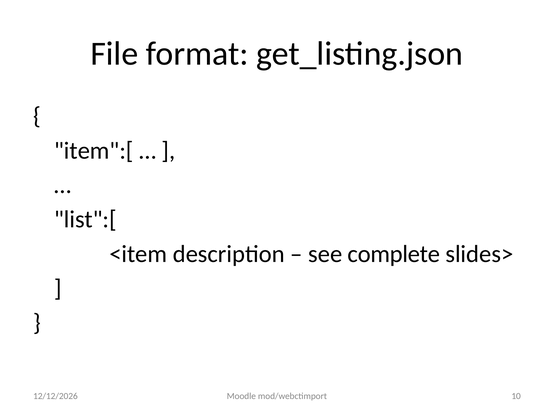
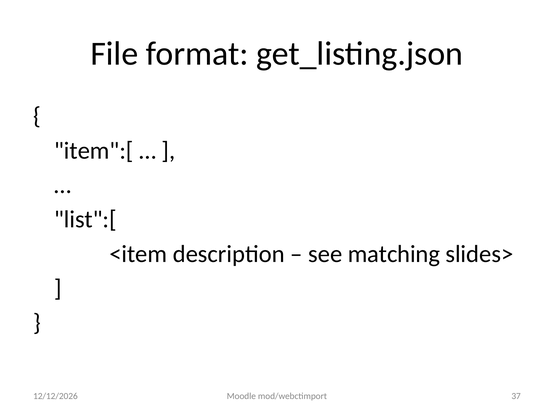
complete: complete -> matching (394, 254)
10: 10 -> 37 (516, 397)
